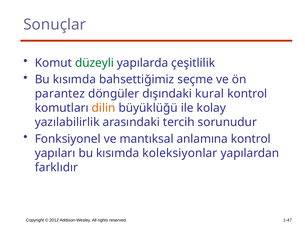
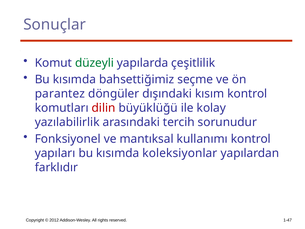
kural: kural -> kısım (210, 94)
dilin colour: orange -> red (104, 108)
anlamına: anlamına -> kullanımı (202, 139)
